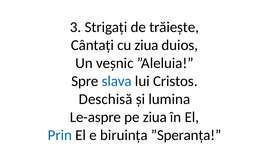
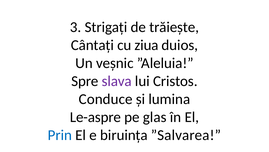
slava colour: blue -> purple (117, 81)
Deschisă: Deschisă -> Conduce (106, 99)
pe ziua: ziua -> glas (155, 117)
”Speranța: ”Speranța -> ”Salvarea (186, 135)
